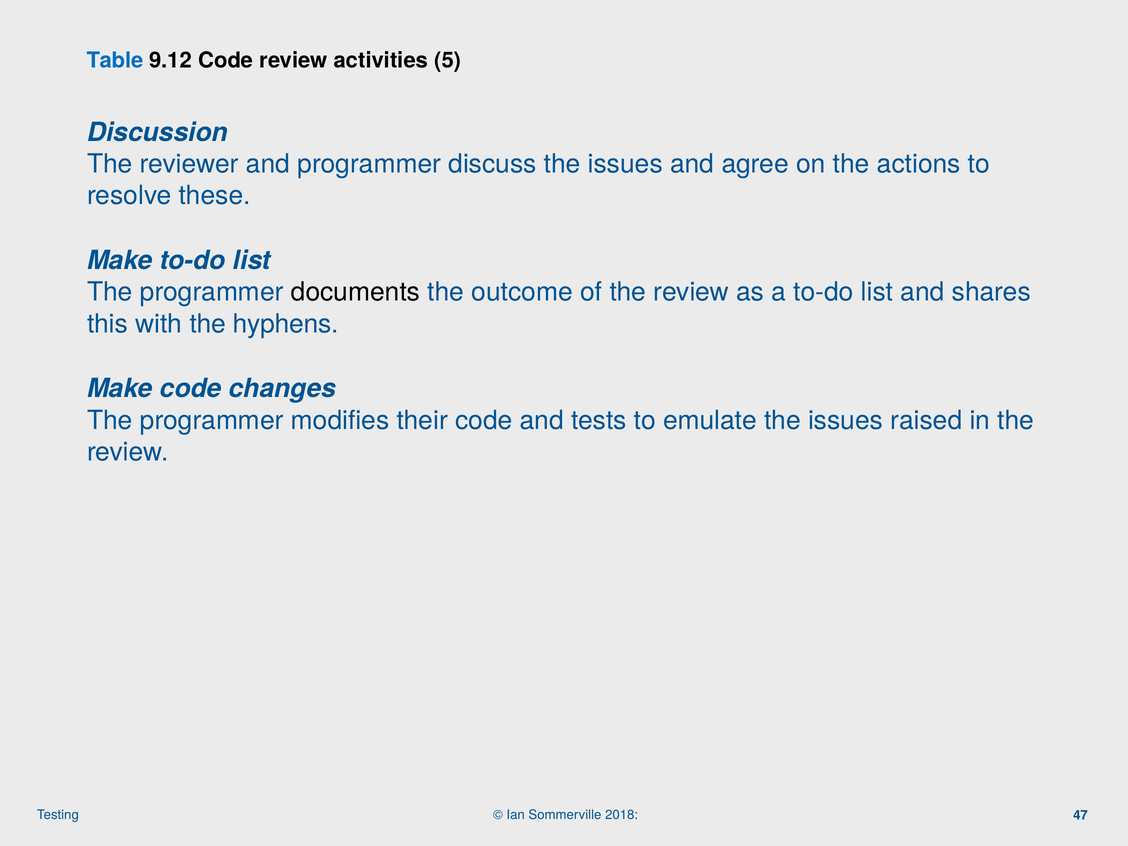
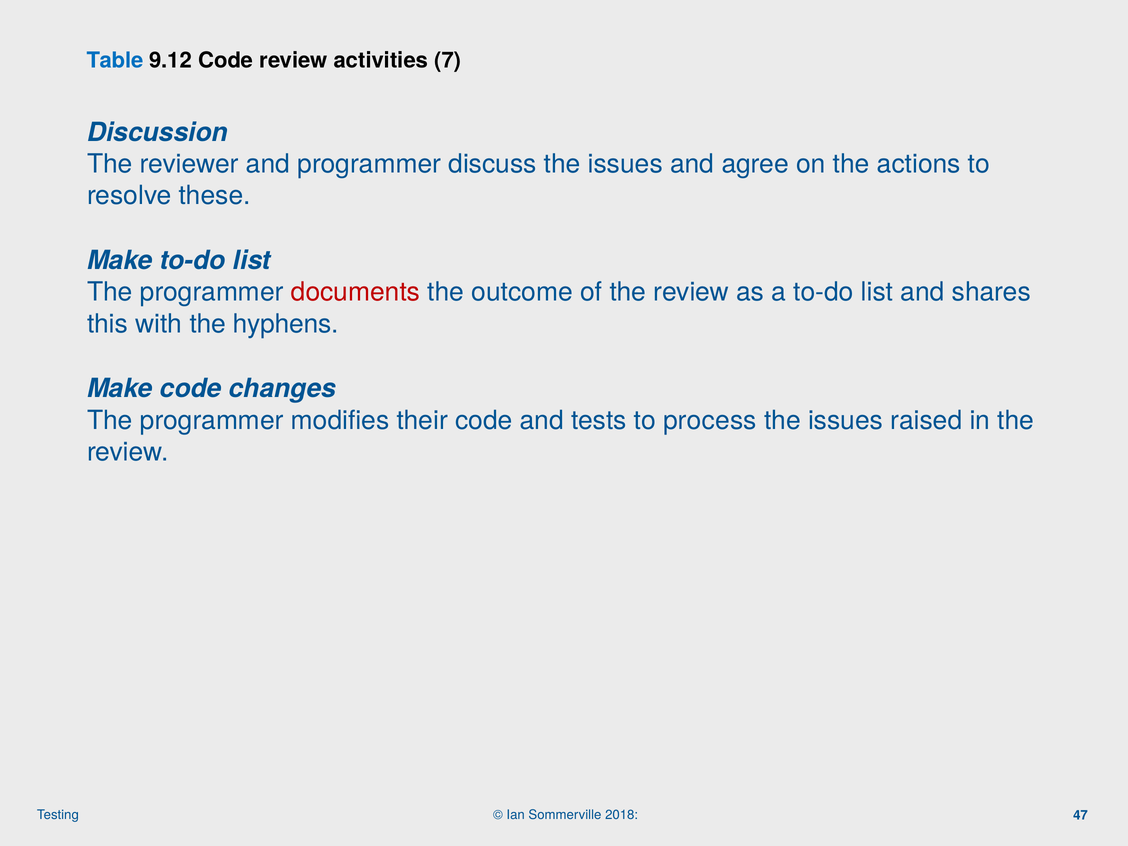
5: 5 -> 7 (448, 61)
documents colour: black -> red (355, 292)
emulate: emulate -> process (710, 420)
